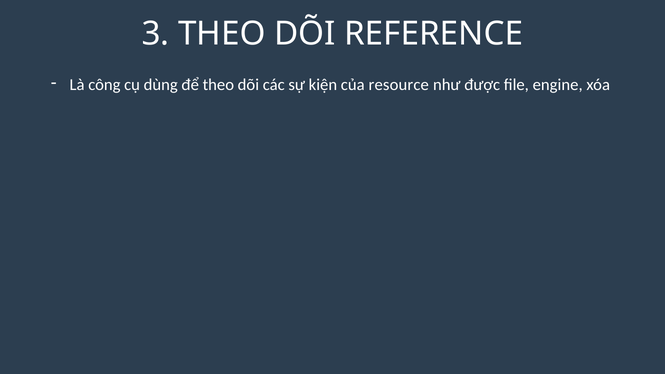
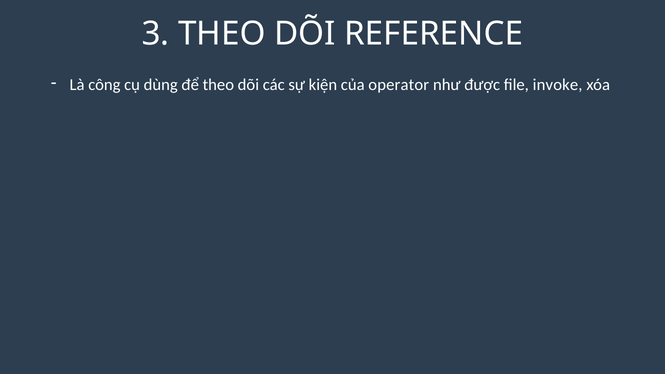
resource: resource -> operator (399, 85)
engine: engine -> invoke (558, 85)
